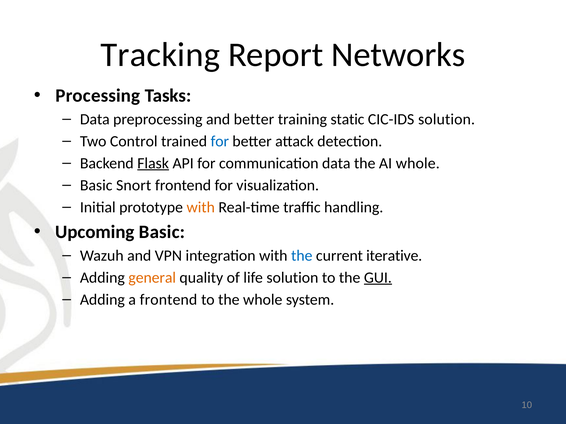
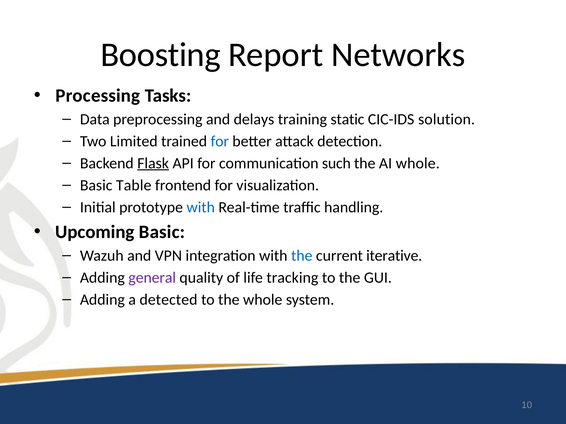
Tracking: Tracking -> Boosting (161, 55)
and better: better -> delays (254, 119)
Control: Control -> Limited (134, 141)
communication data: data -> such (336, 163)
Snort: Snort -> Table (134, 185)
with colour: orange -> blue (201, 207)
general colour: orange -> purple (152, 278)
life solution: solution -> tracking (292, 278)
GUI underline: present -> none (378, 278)
a frontend: frontend -> detected (168, 300)
